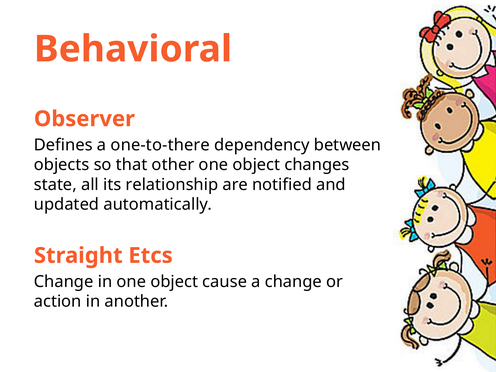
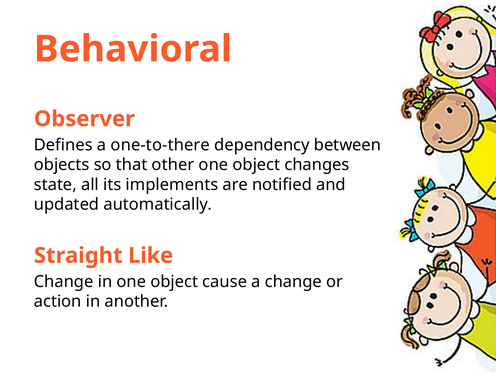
relationship: relationship -> implements (172, 185)
Etcs: Etcs -> Like (151, 256)
